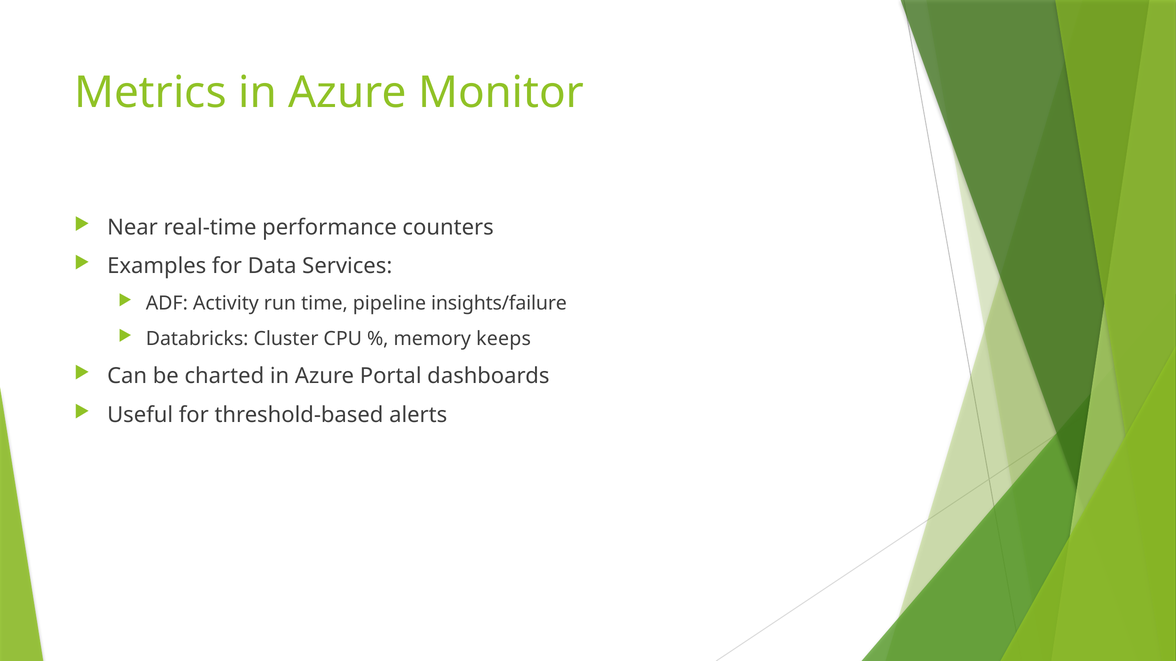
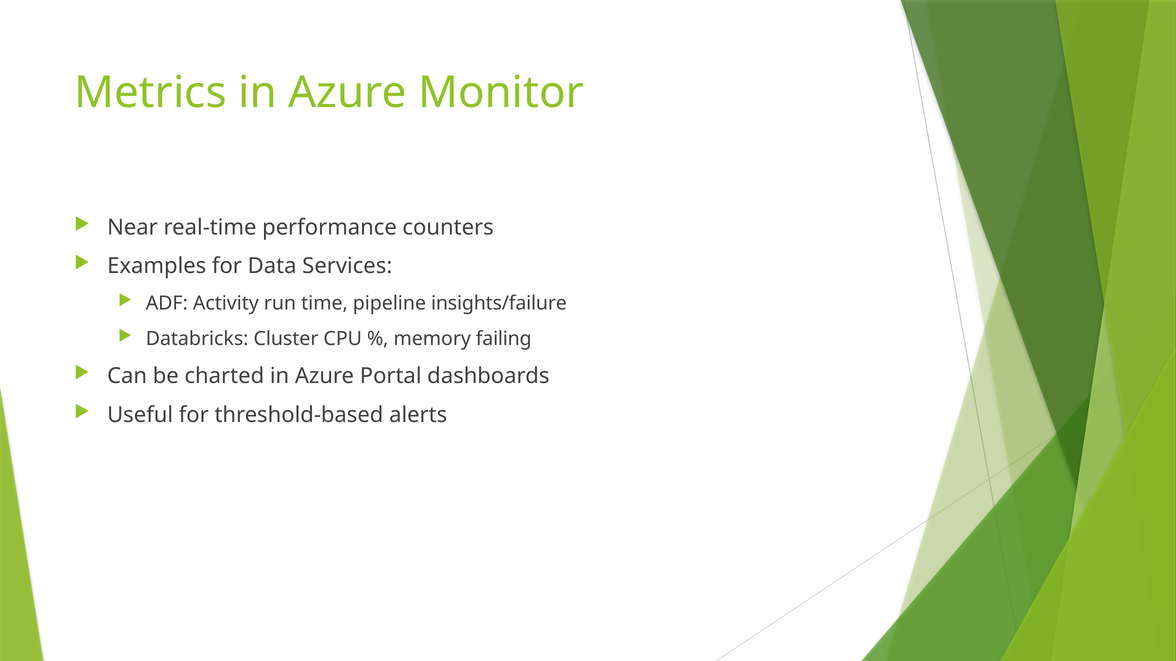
keeps: keeps -> failing (504, 339)
